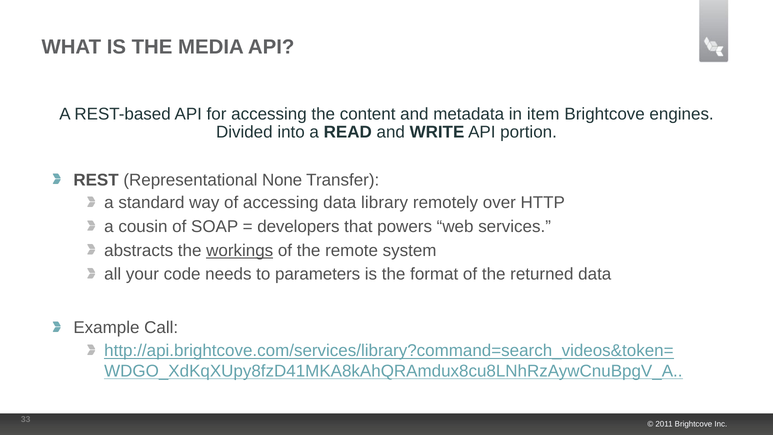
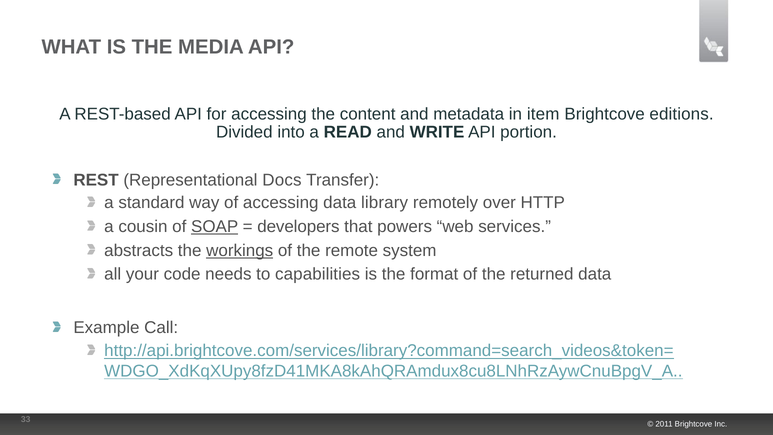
engines: engines -> editions (682, 114)
None: None -> Docs (282, 180)
SOAP underline: none -> present (215, 227)
parameters: parameters -> capabilities (318, 274)
